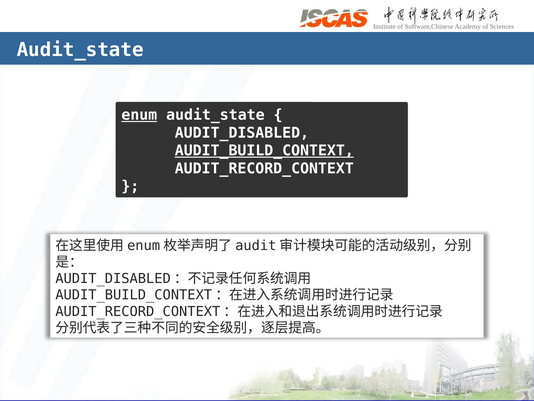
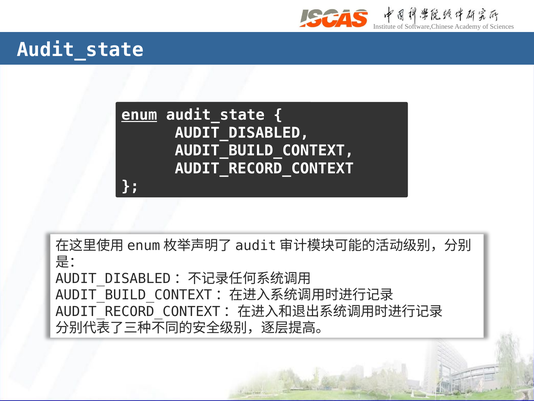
AUDIT_BUILD_CONTEXT underline: present -> none (264, 150)
